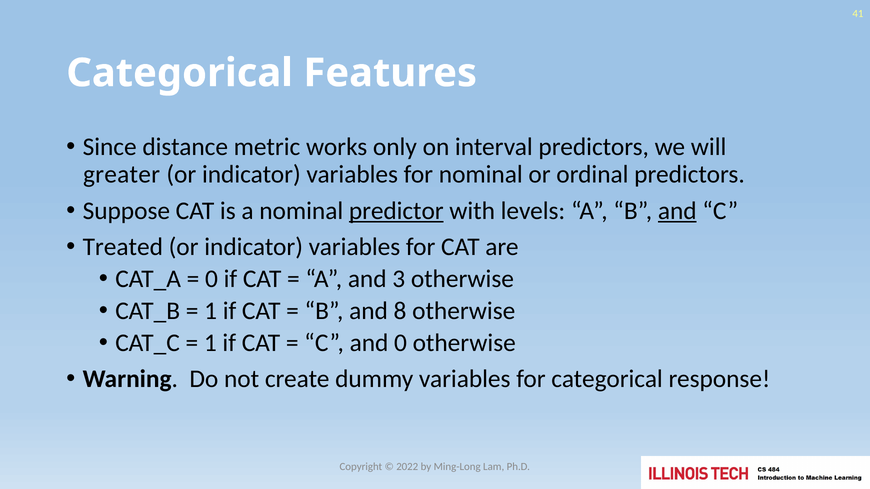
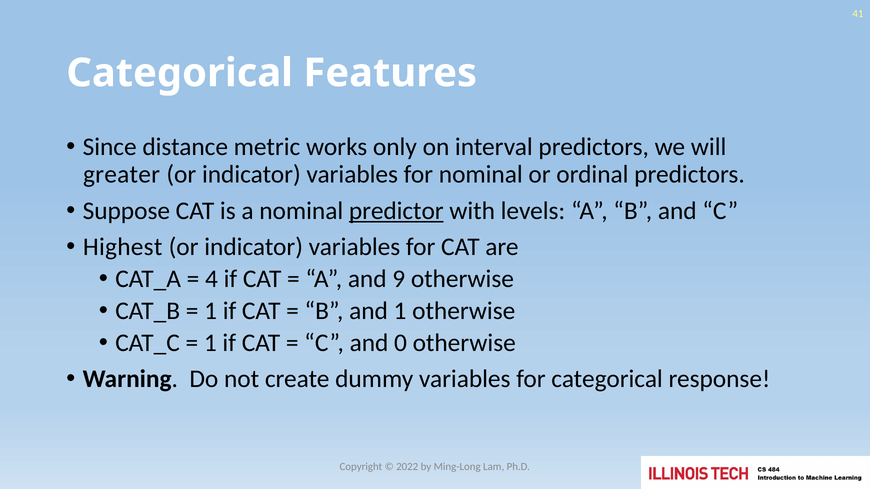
and underline: present -> none (677, 211)
Treated: Treated -> Highest (123, 247)
0: 0 -> 4 (211, 279)
3: 3 -> 9 (399, 279)
and 8: 8 -> 1 (400, 311)
